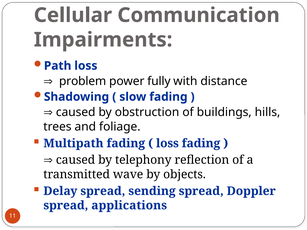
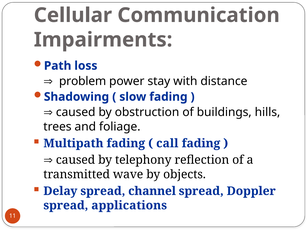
fully: fully -> stay (159, 81)
loss: loss -> call (167, 143)
sending: sending -> channel (152, 191)
